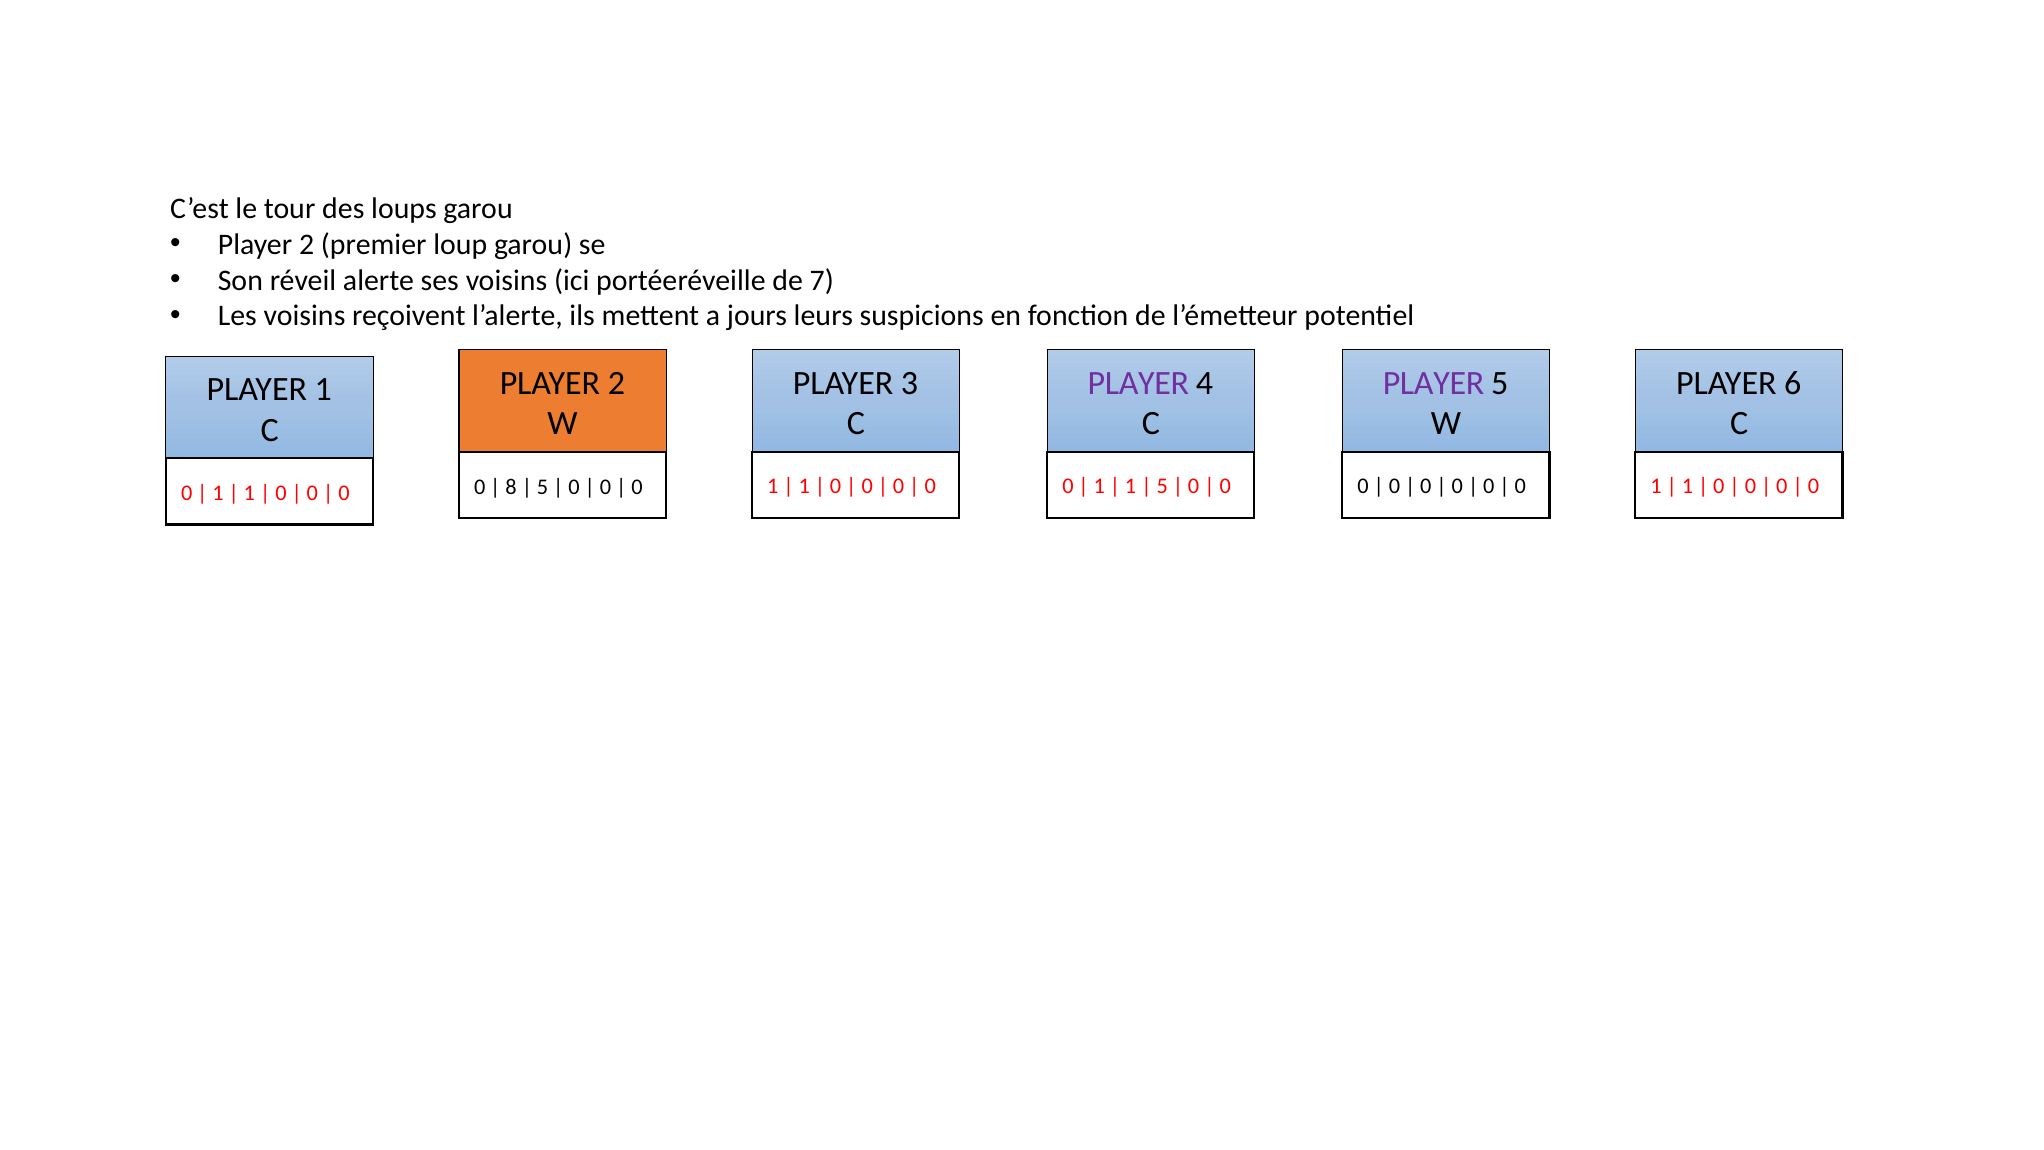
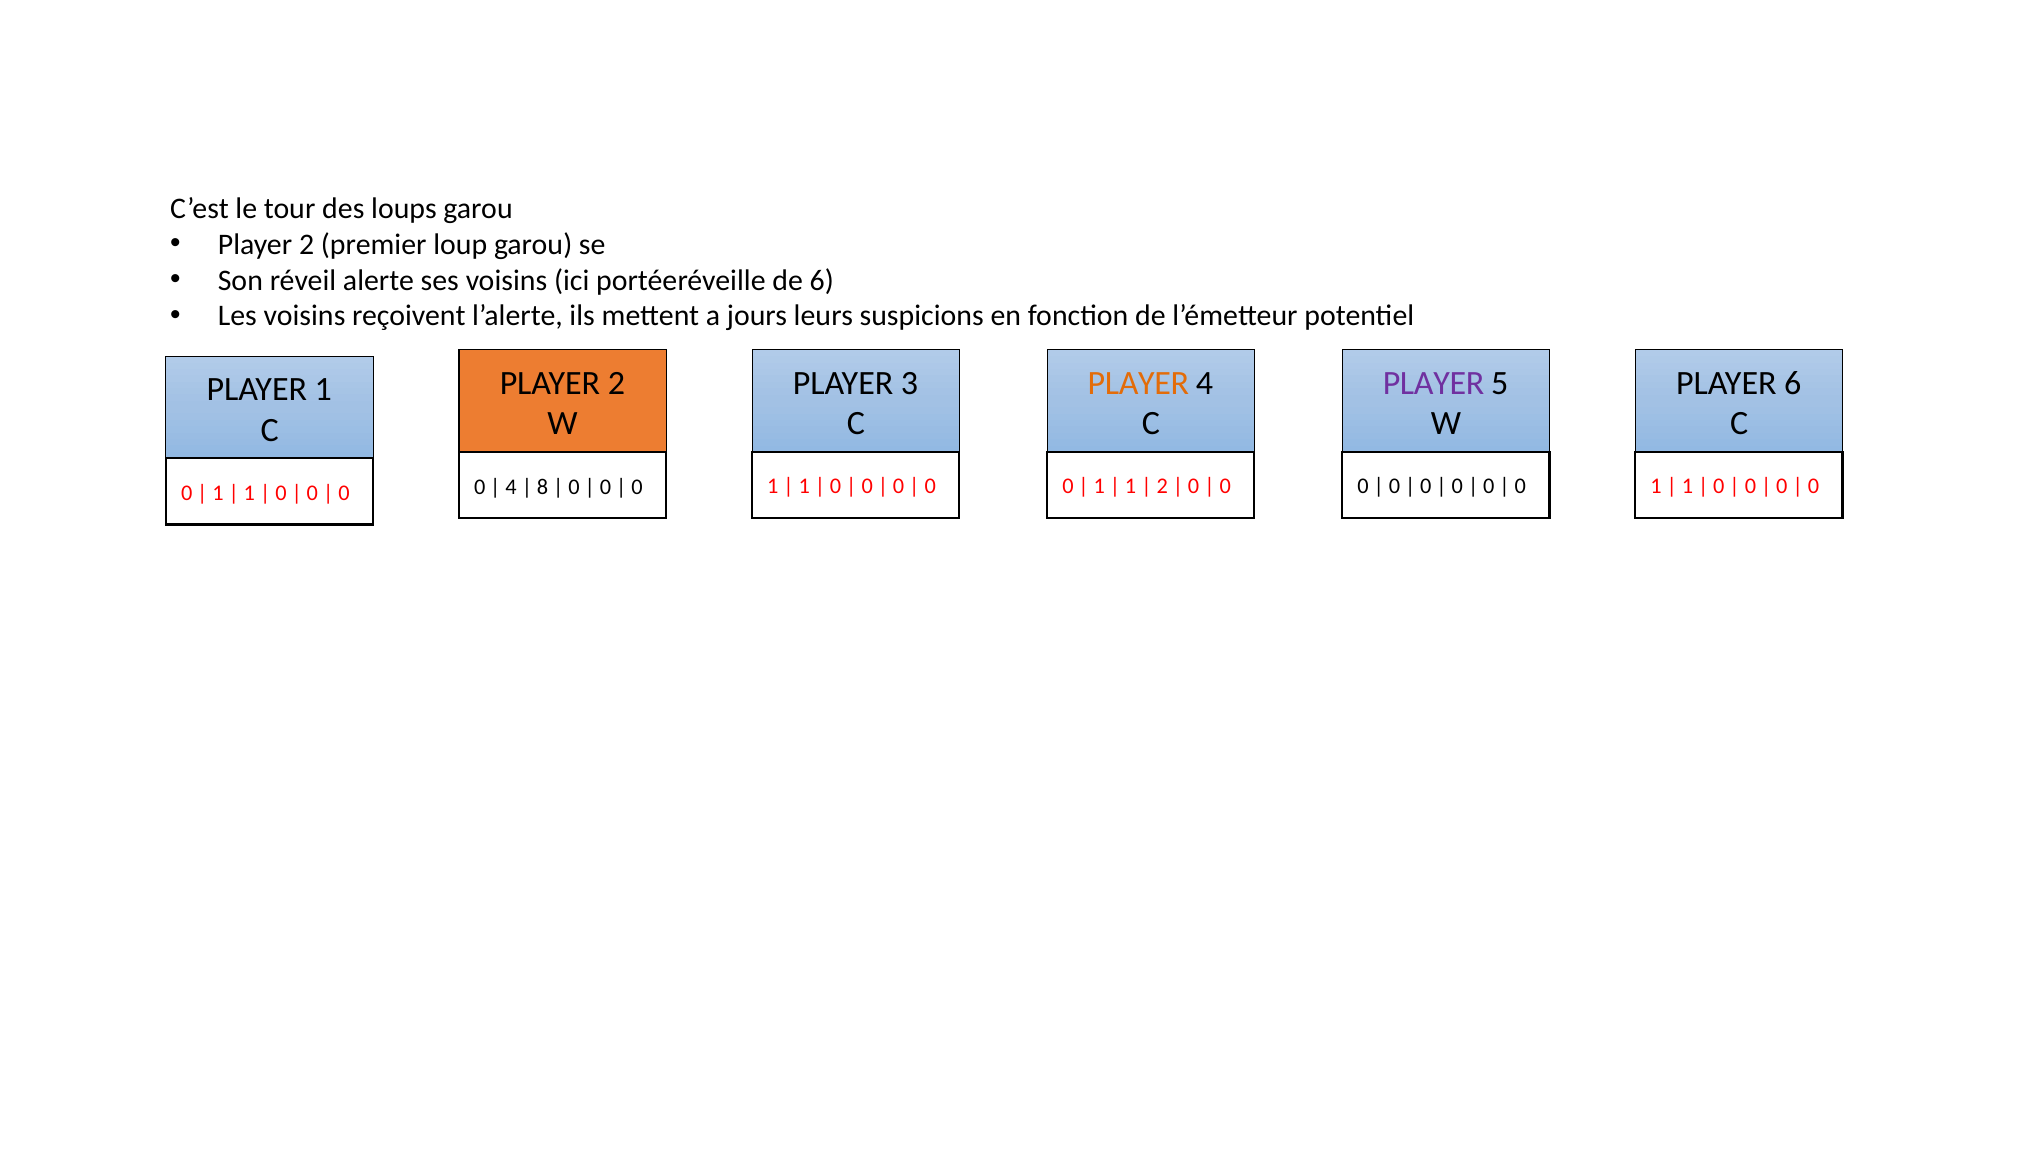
de 7: 7 -> 6 (822, 280)
PLAYER colour: purple -> orange (1138, 383)
8: 8 -> 4 (511, 487)
5: 5 -> 8 (542, 487)
5: 5 -> 2 (1162, 486)
